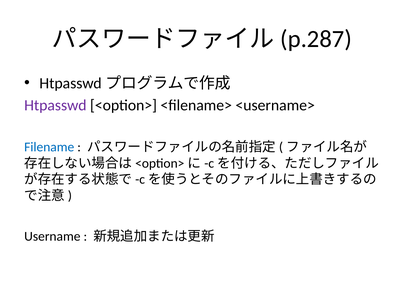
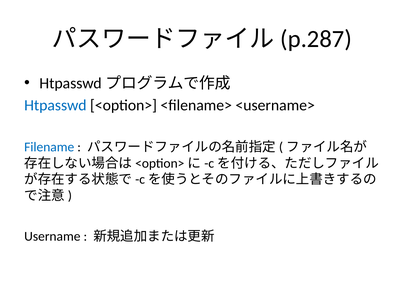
Htpasswd colour: purple -> blue (55, 105)
